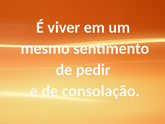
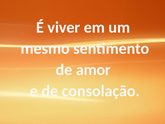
pedir: pedir -> amor (93, 70)
